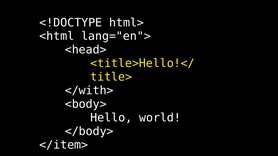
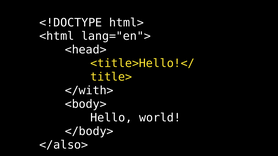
</item>: </item> -> </also> (64, 145)
